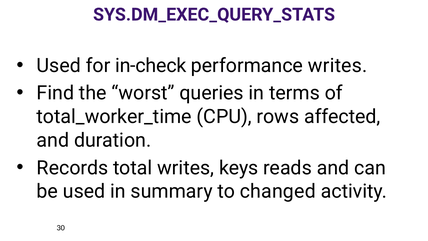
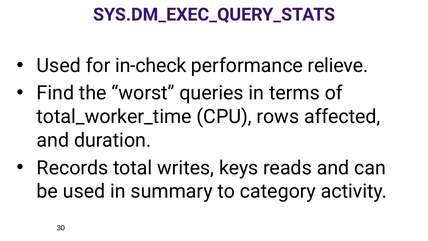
performance writes: writes -> relieve (338, 66)
changed: changed -> category (278, 191)
